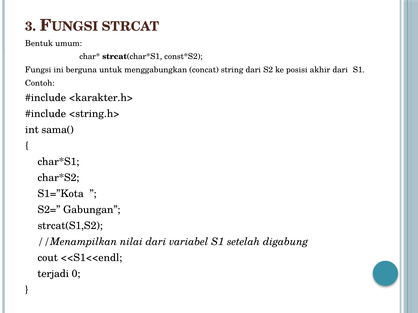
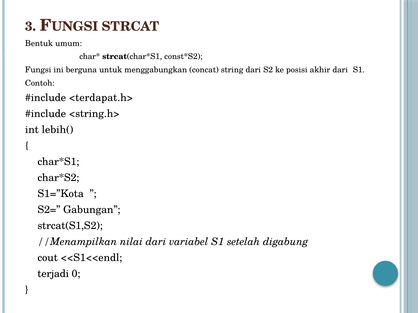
<karakter.h>: <karakter.h> -> <terdapat.h> (101, 98)
sama(: sama( -> lebih( (57, 130)
